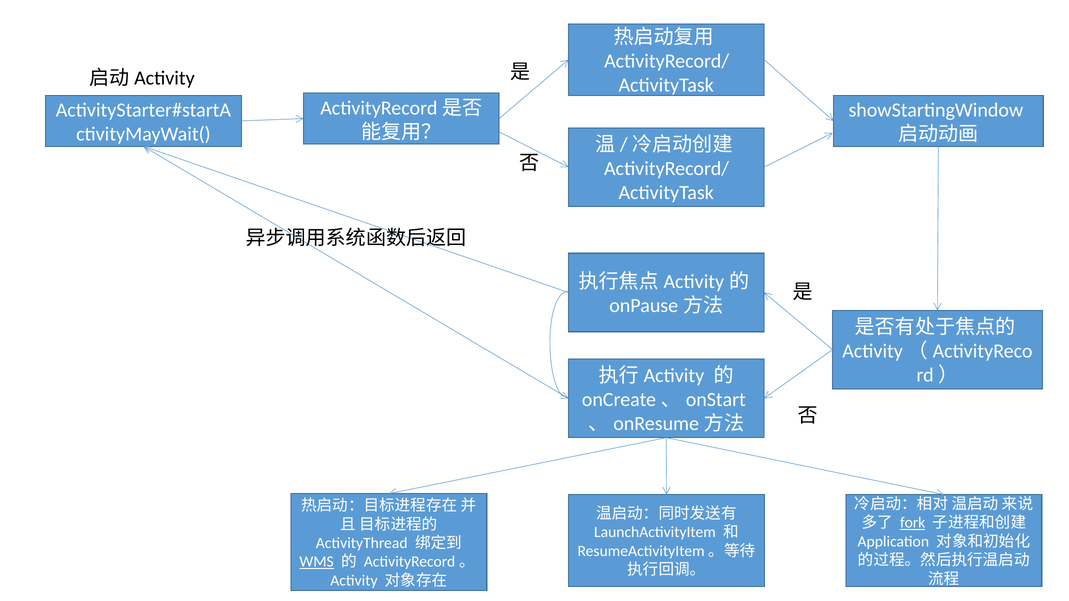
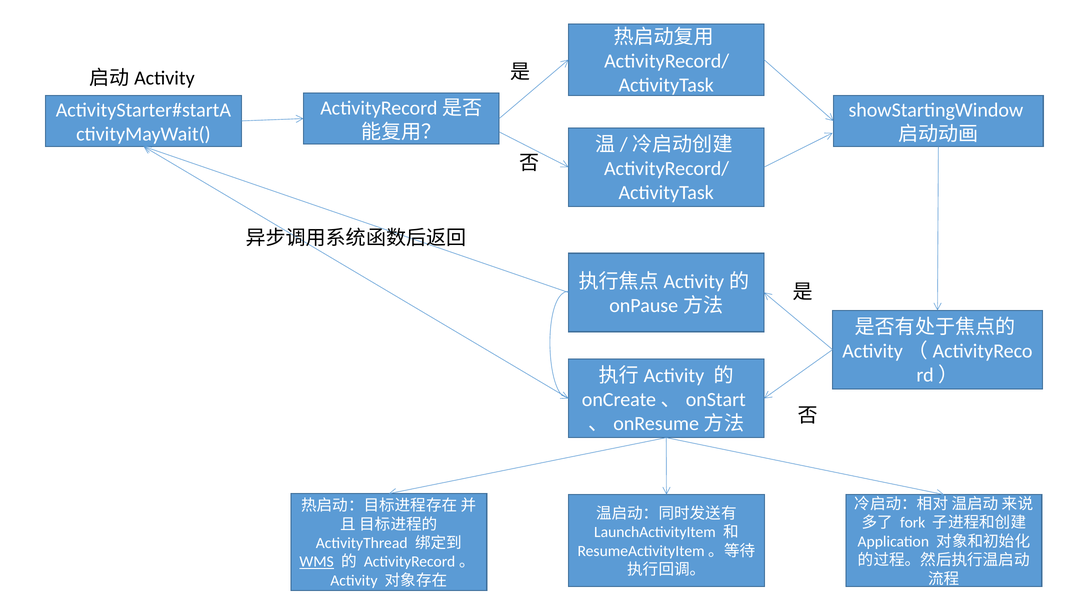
fork underline: present -> none (913, 523)
